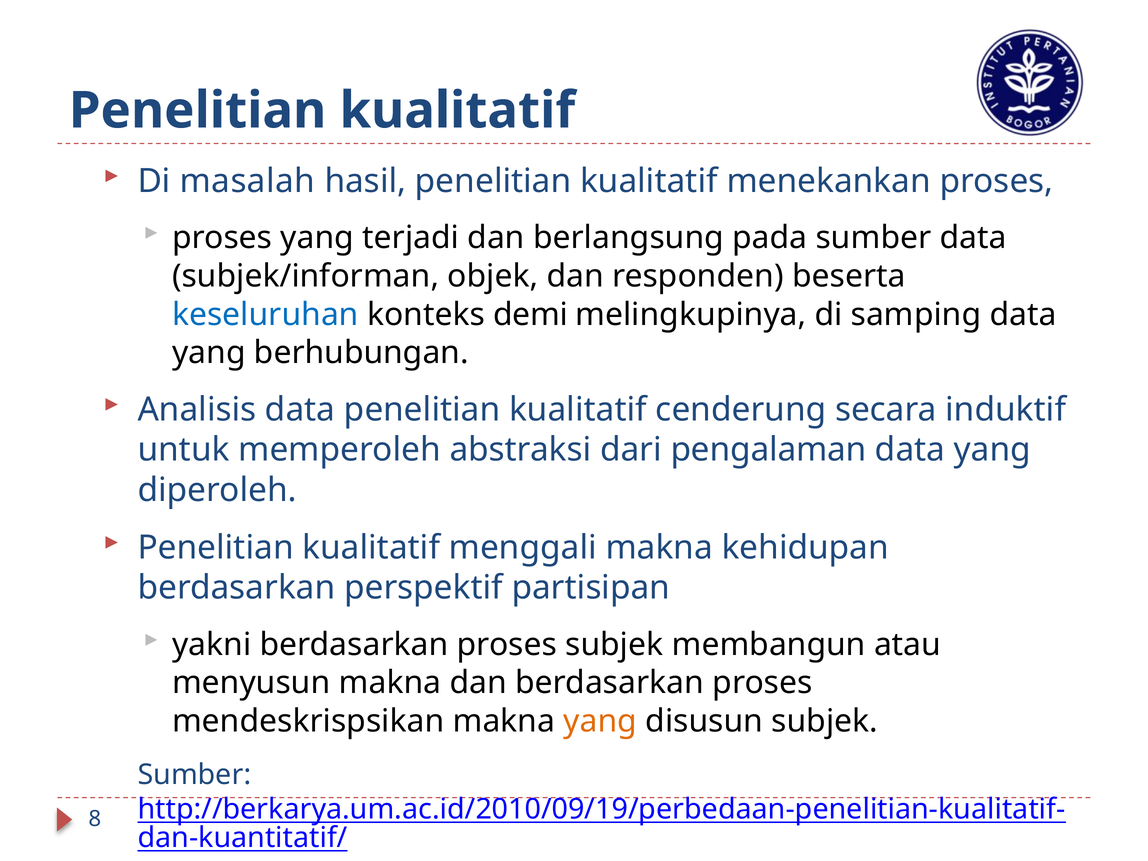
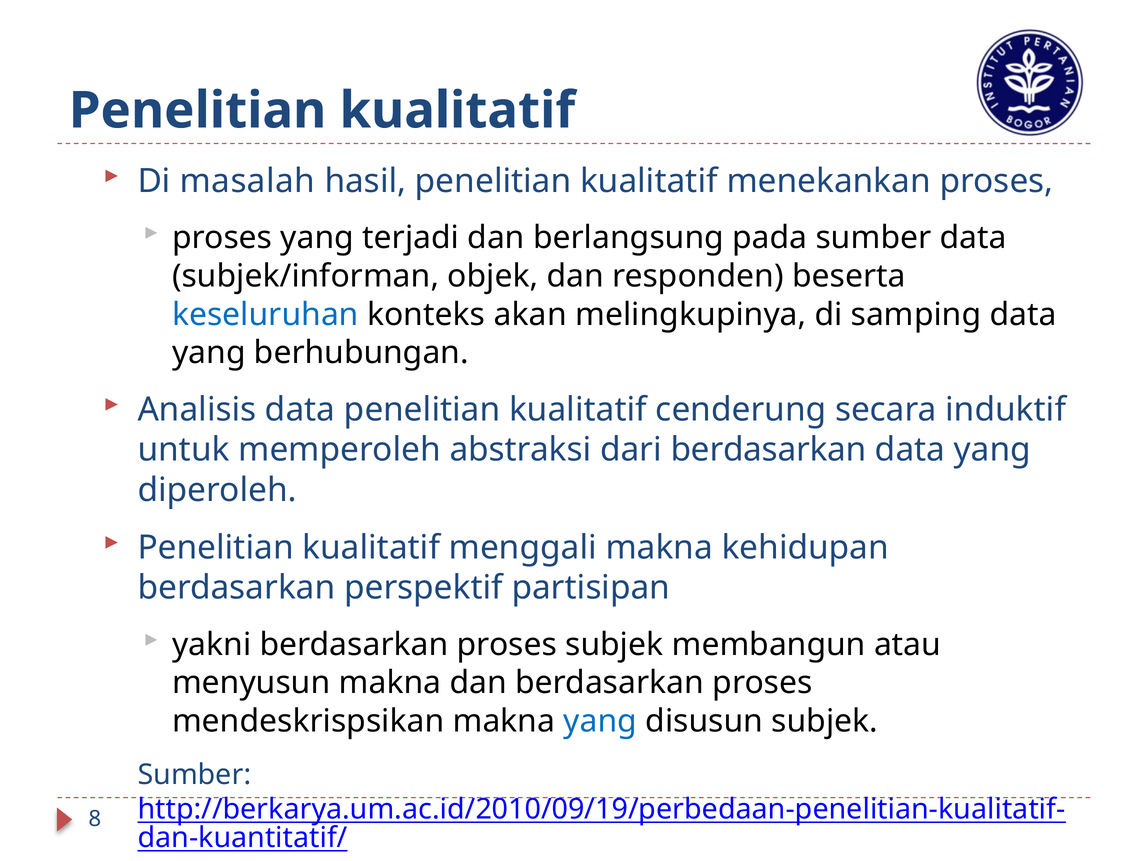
demi: demi -> akan (530, 314)
dari pengalaman: pengalaman -> berdasarkan (769, 450)
yang colour: orange -> blue (600, 721)
